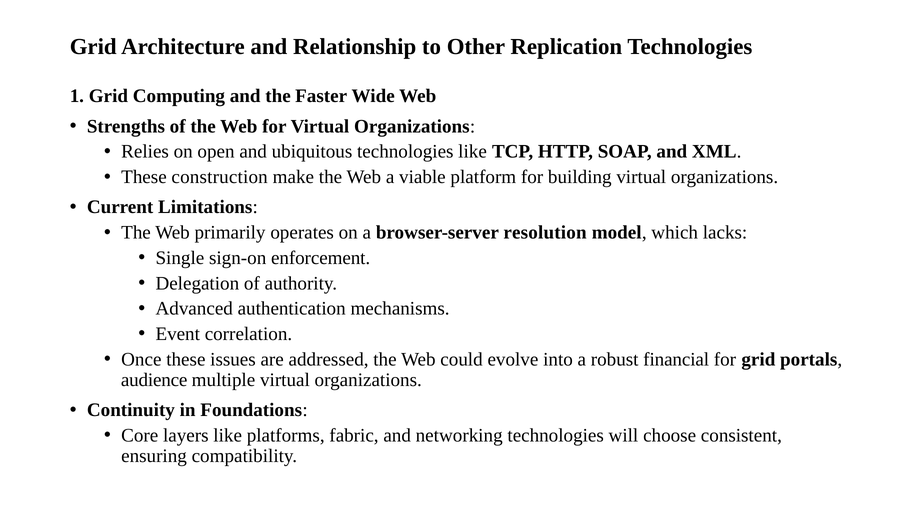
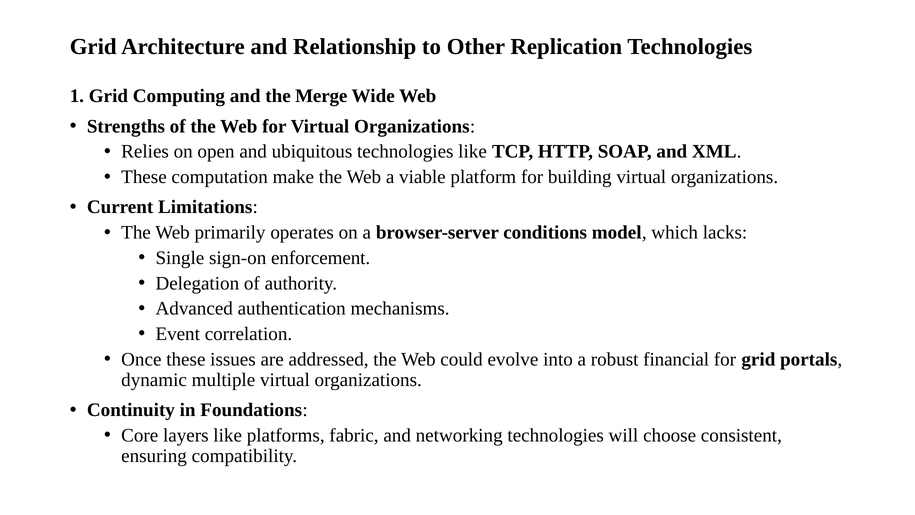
Faster: Faster -> Merge (321, 96)
construction: construction -> computation (220, 177)
resolution: resolution -> conditions (545, 232)
audience: audience -> dynamic (154, 380)
